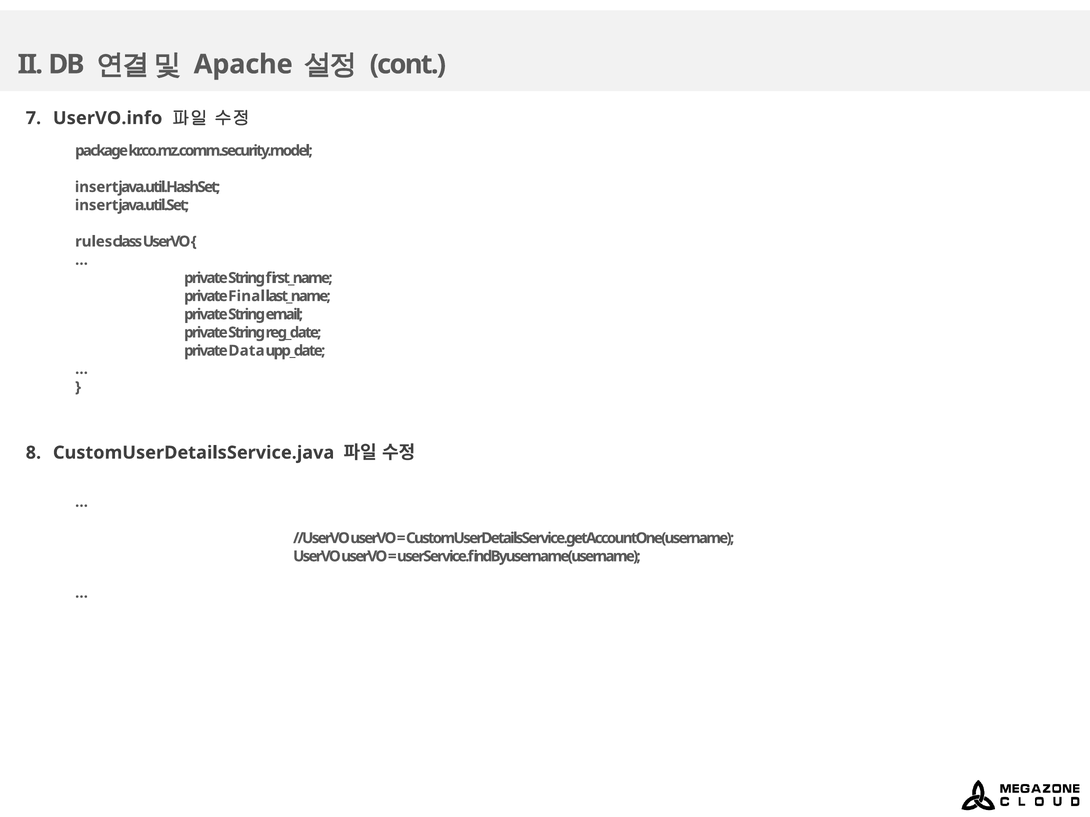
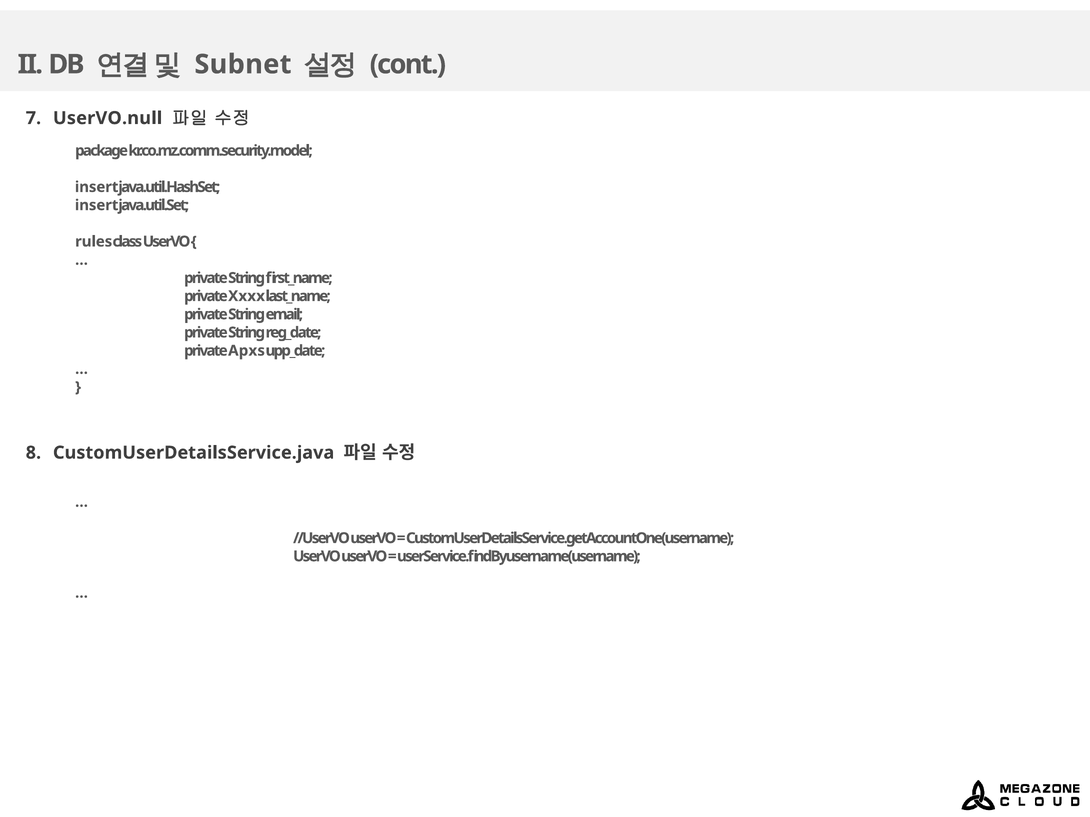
Apache: Apache -> Subnet (243, 64)
UserVO.info: UserVO.info -> UserVO.null (108, 118)
Final: Final -> Xxxx (247, 296)
Data: Data -> Apxs (247, 351)
